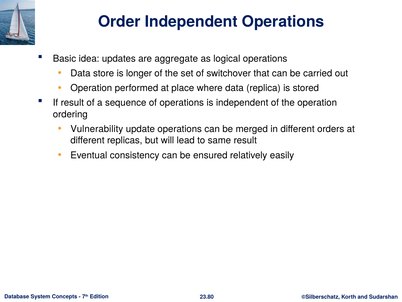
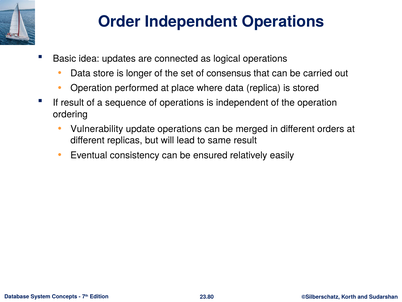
aggregate: aggregate -> connected (176, 58)
switchover: switchover -> consensus (229, 73)
